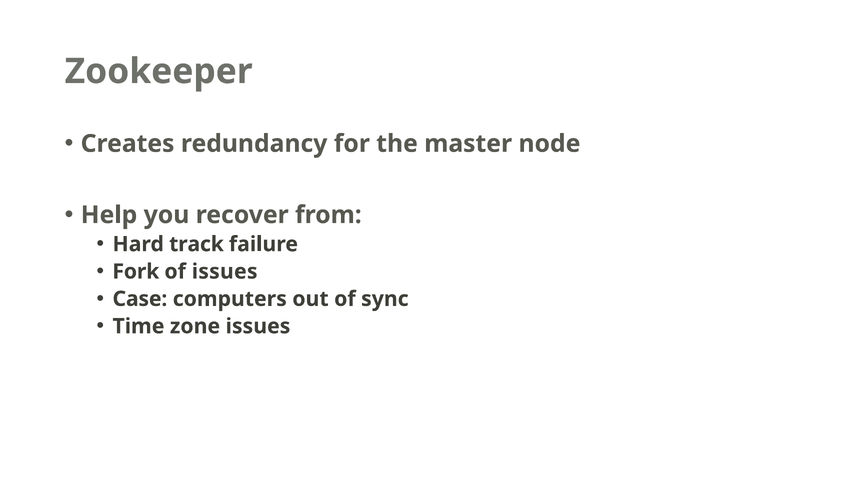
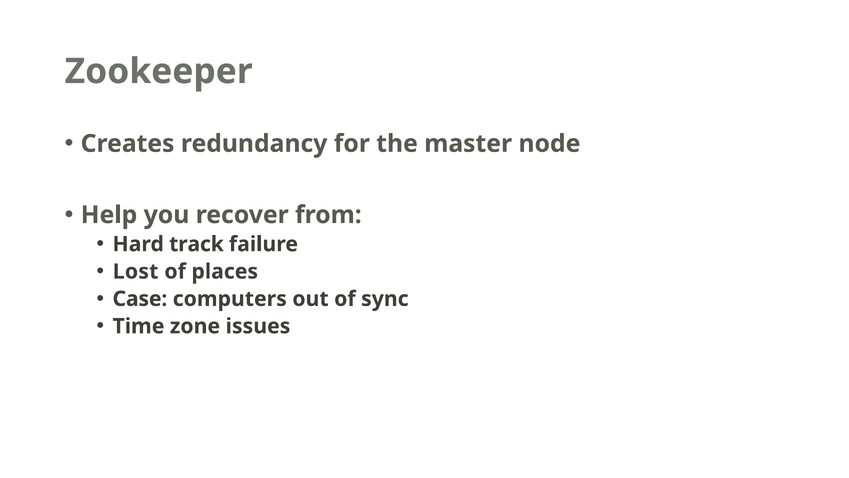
Fork: Fork -> Lost (136, 271)
of issues: issues -> places (225, 271)
